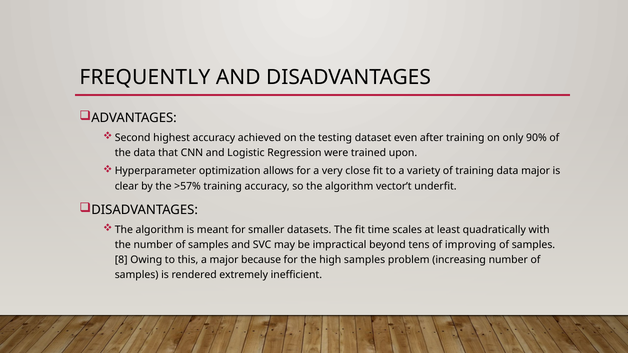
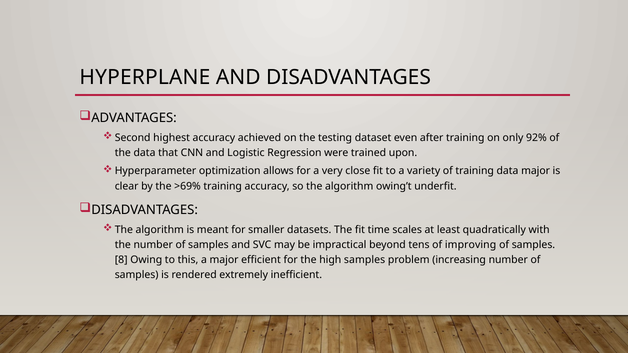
FREQUENTLY: FREQUENTLY -> HYPERPLANE (145, 78)
90%: 90% -> 92% (536, 138)
>57%: >57% -> >69% (188, 186)
vector’t: vector’t -> owing’t (394, 186)
because: because -> efficient (261, 260)
